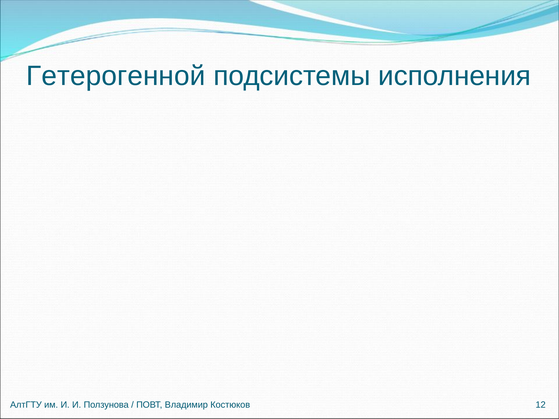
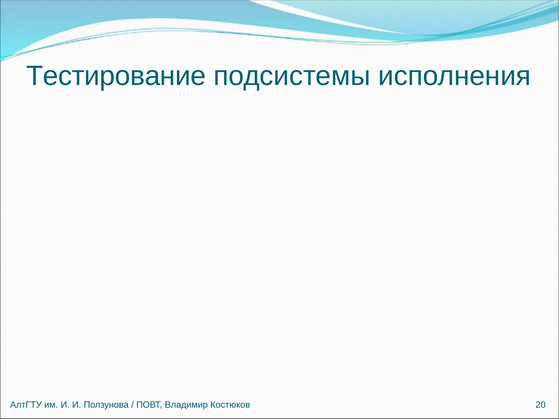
Гетерогенной: Гетерогенной -> Тестирование (116, 76)
12: 12 -> 20 (541, 405)
